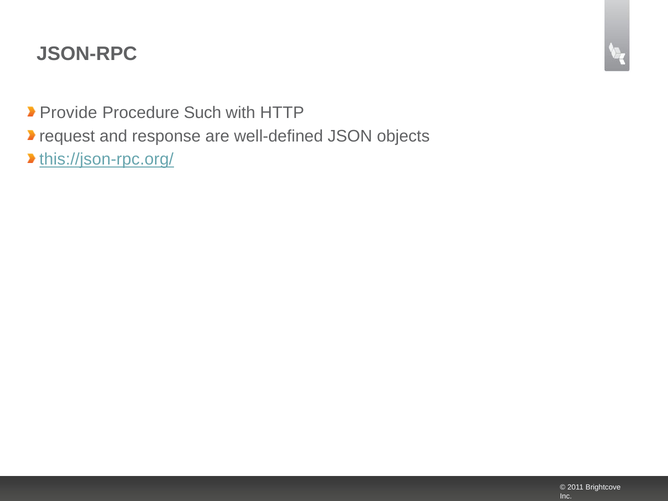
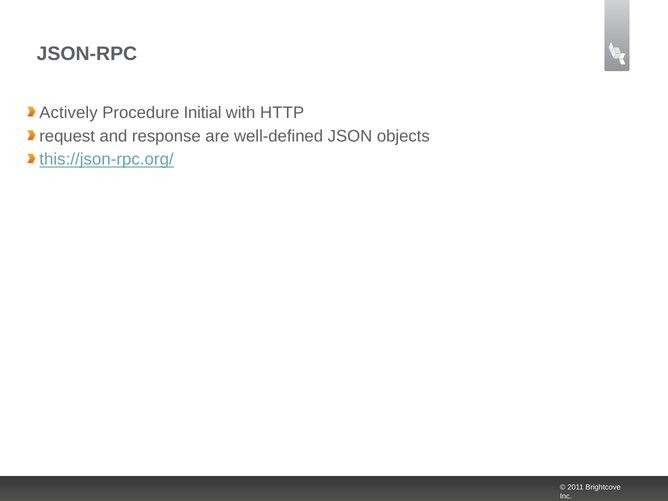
Provide: Provide -> Actively (68, 113)
Such: Such -> Initial (203, 113)
